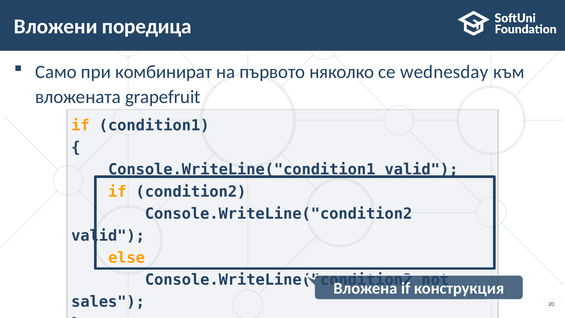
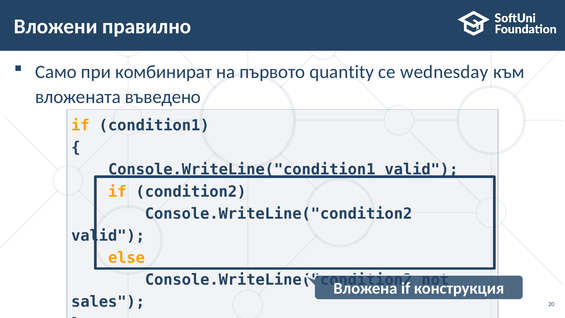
поредица: поредица -> правилно (147, 27)
няколко: няколко -> quantity (342, 72)
grapefruit: grapefruit -> въведено (163, 97)
